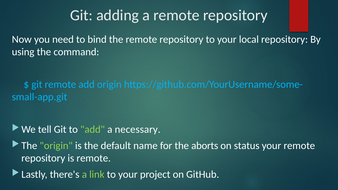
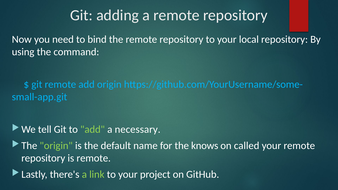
aborts: aborts -> knows (205, 146)
status: status -> called (247, 146)
